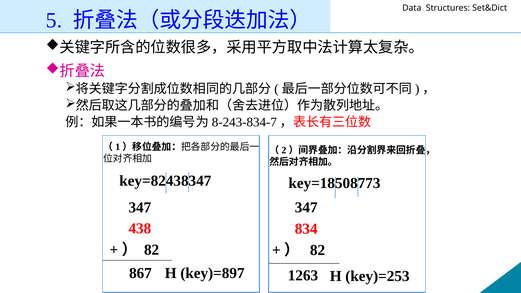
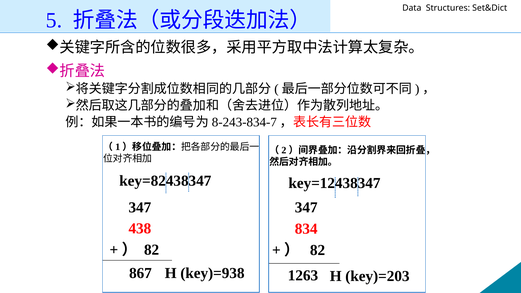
key=18508773: key=18508773 -> key=12438347 (334, 183)
key)=897: key)=897 -> key)=938 (212, 273)
key)=253: key)=253 -> key)=203 (377, 276)
